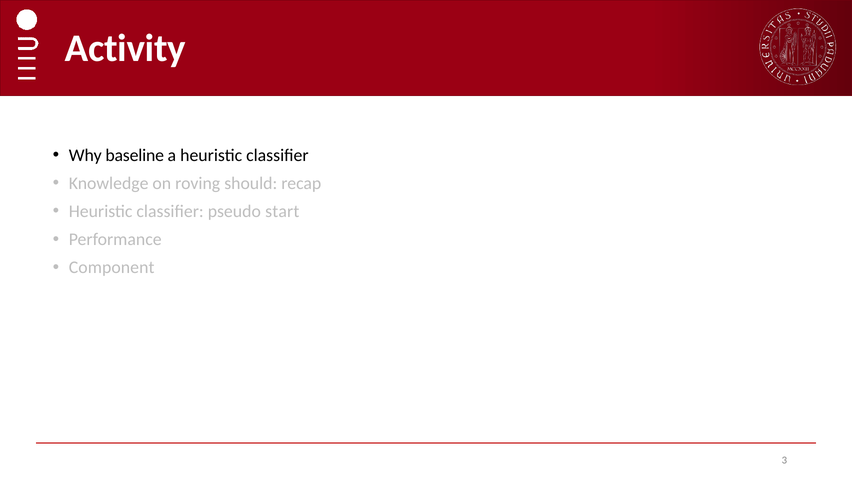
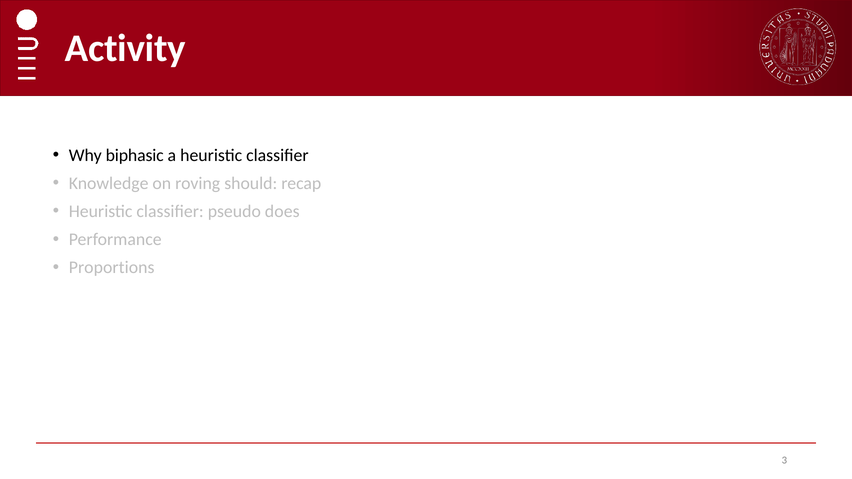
baseline: baseline -> biphasic (135, 155)
start: start -> does (282, 211)
Component: Component -> Proportions (112, 268)
